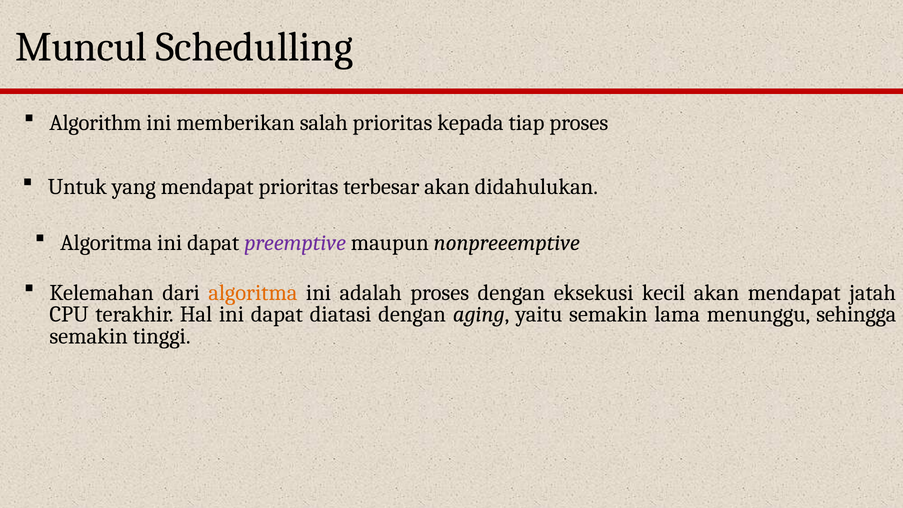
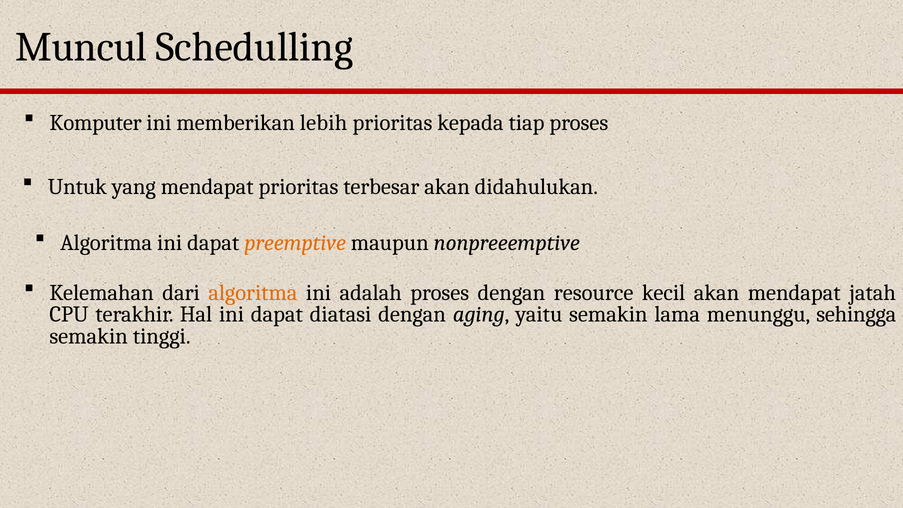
Algorithm: Algorithm -> Komputer (95, 123)
salah: salah -> lebih (324, 123)
preemptive colour: purple -> orange (295, 243)
eksekusi: eksekusi -> resource (594, 293)
